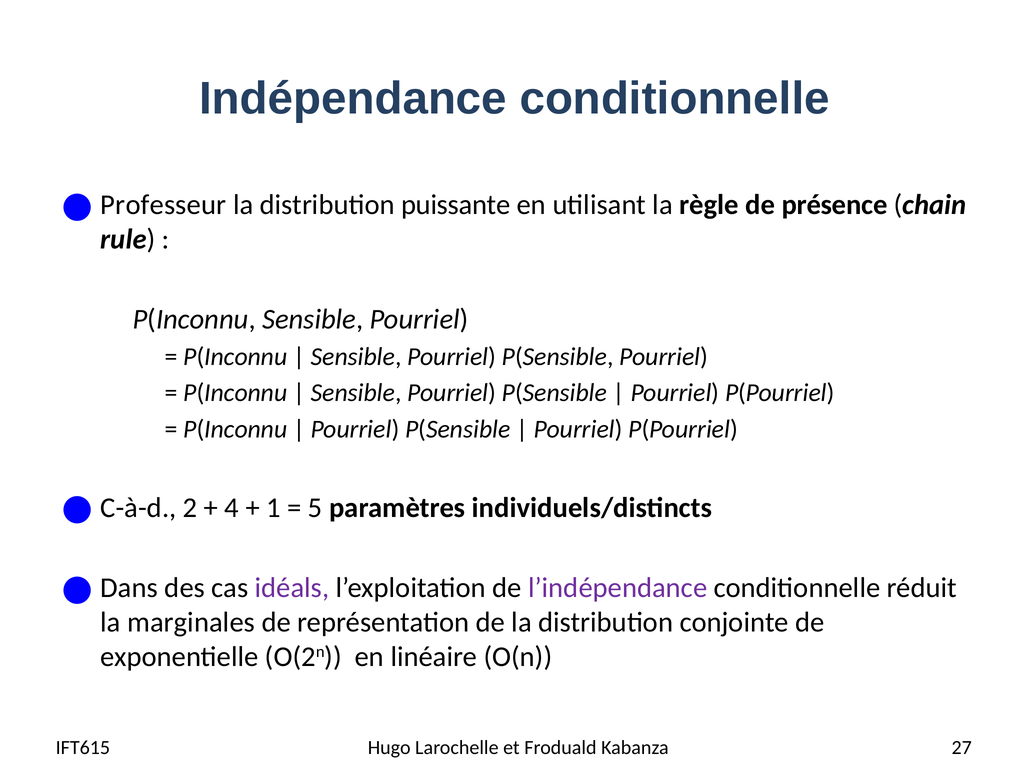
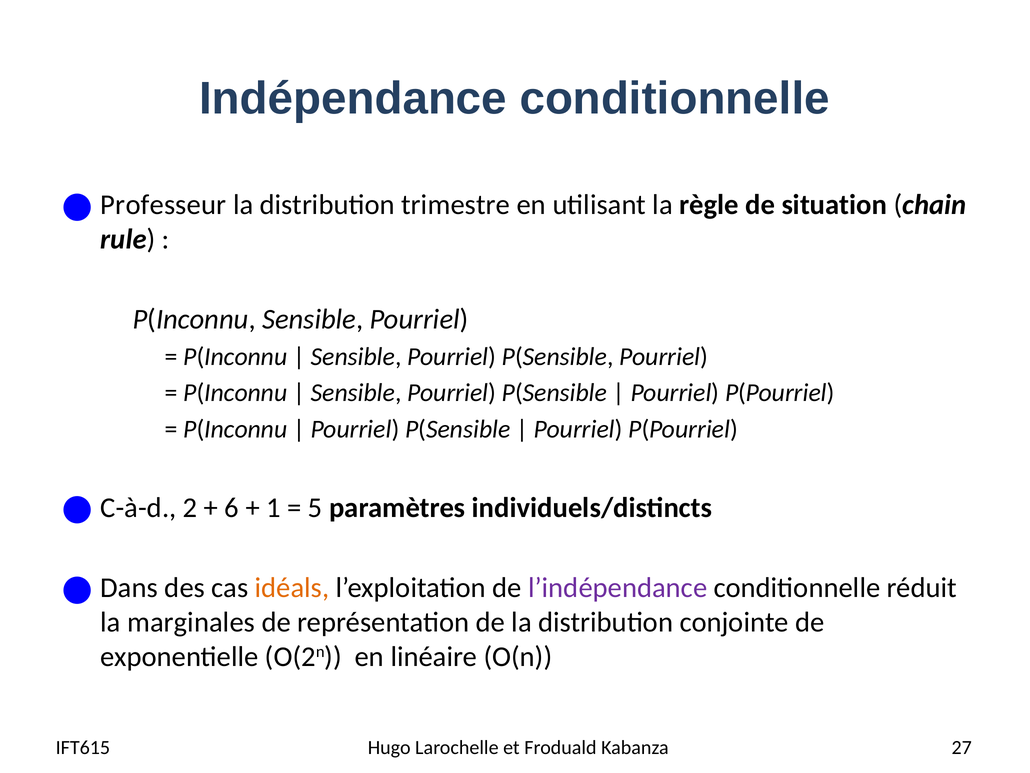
puissante: puissante -> trimestre (456, 205)
présence: présence -> situation (834, 205)
4: 4 -> 6 (232, 507)
idéals colour: purple -> orange (292, 587)
